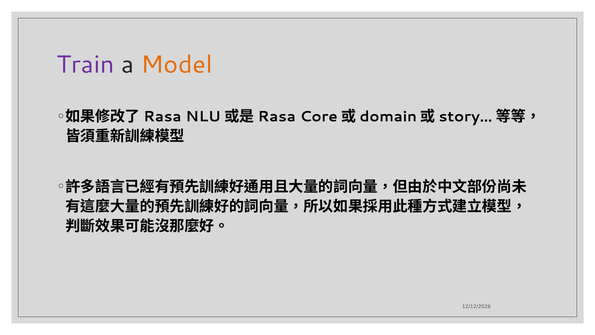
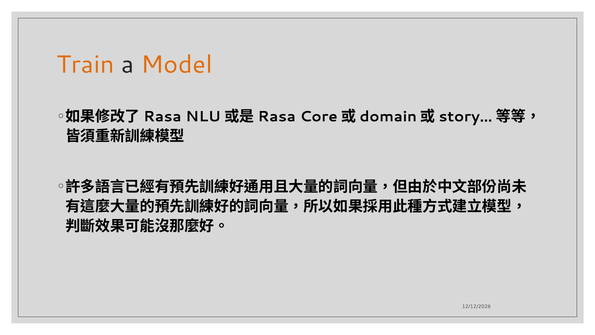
Train colour: purple -> orange (85, 65)
